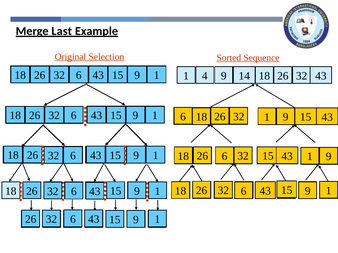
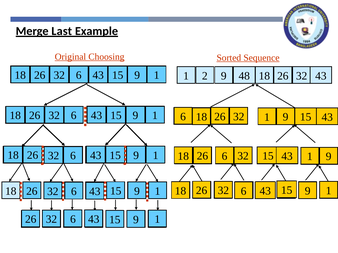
Selection: Selection -> Choosing (106, 57)
4: 4 -> 2 (205, 76)
14: 14 -> 48 (244, 76)
